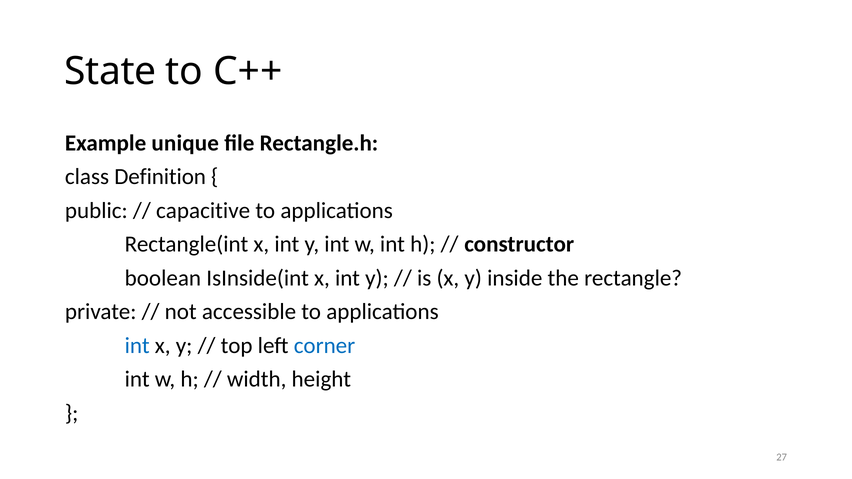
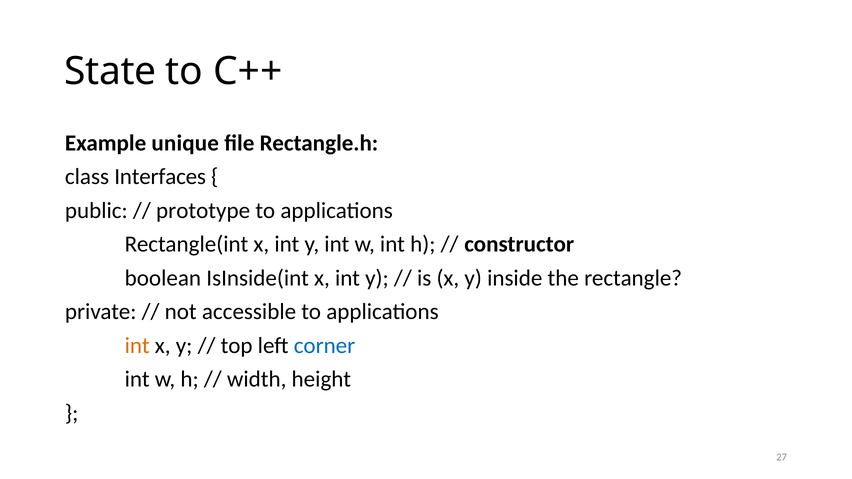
Definition: Definition -> Interfaces (160, 177)
capacitive: capacitive -> prototype (203, 211)
int colour: blue -> orange (137, 346)
